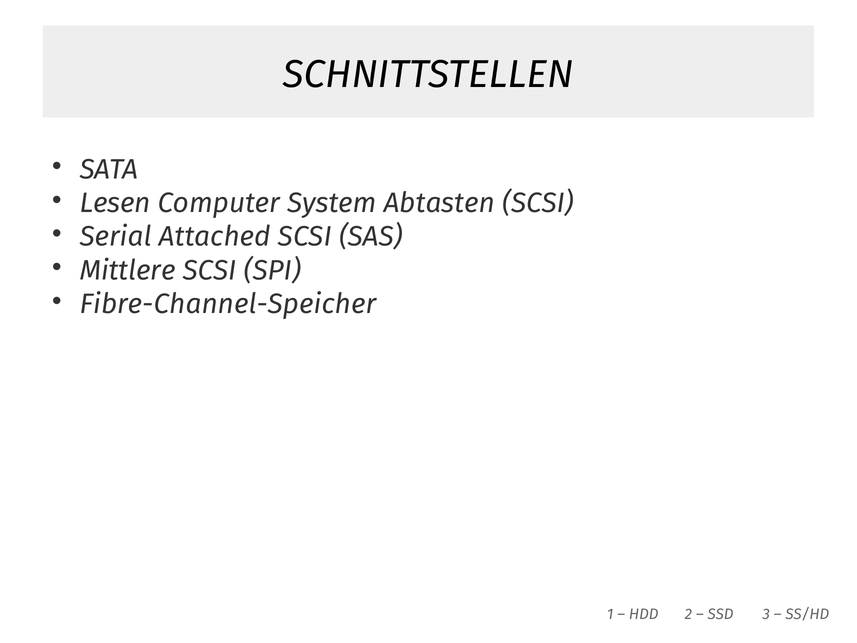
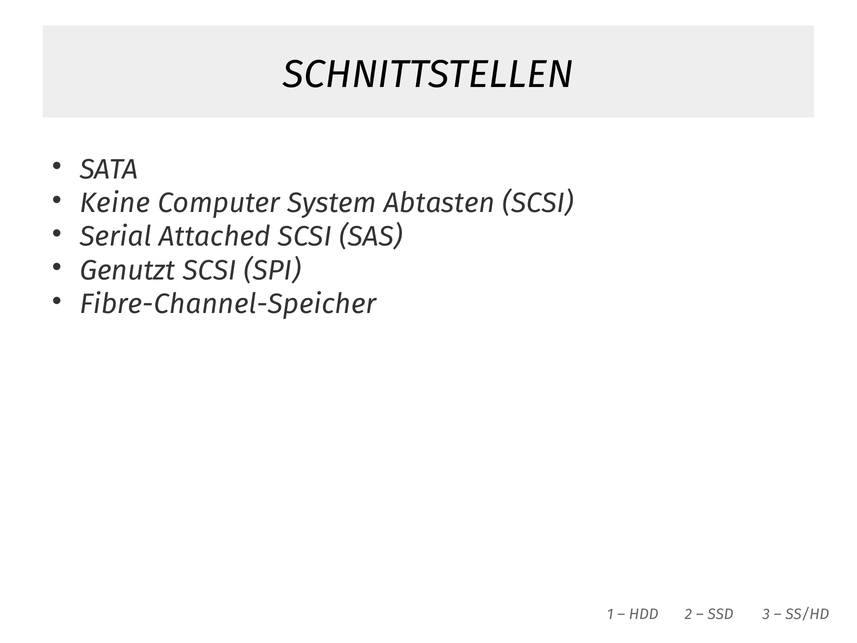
Lesen: Lesen -> Keine (115, 203)
Mittlere: Mittlere -> Genutzt (128, 270)
